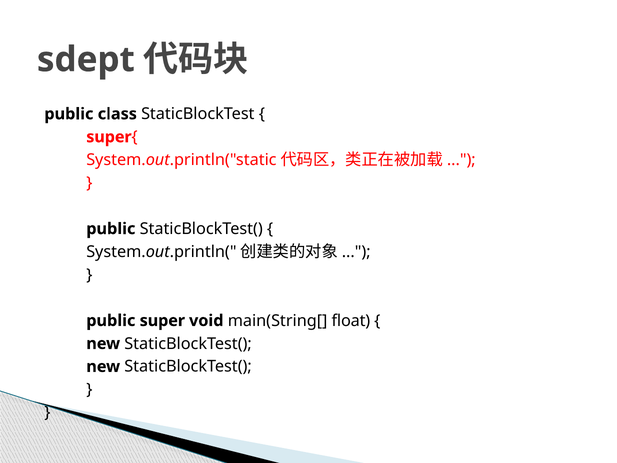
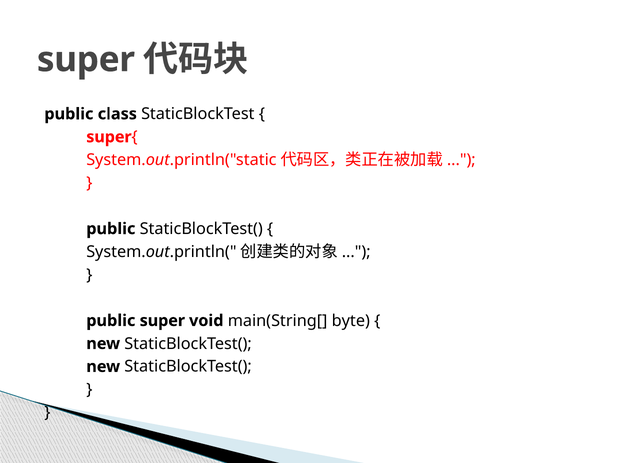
sdept: sdept -> super (86, 60)
float: float -> byte (351, 320)
